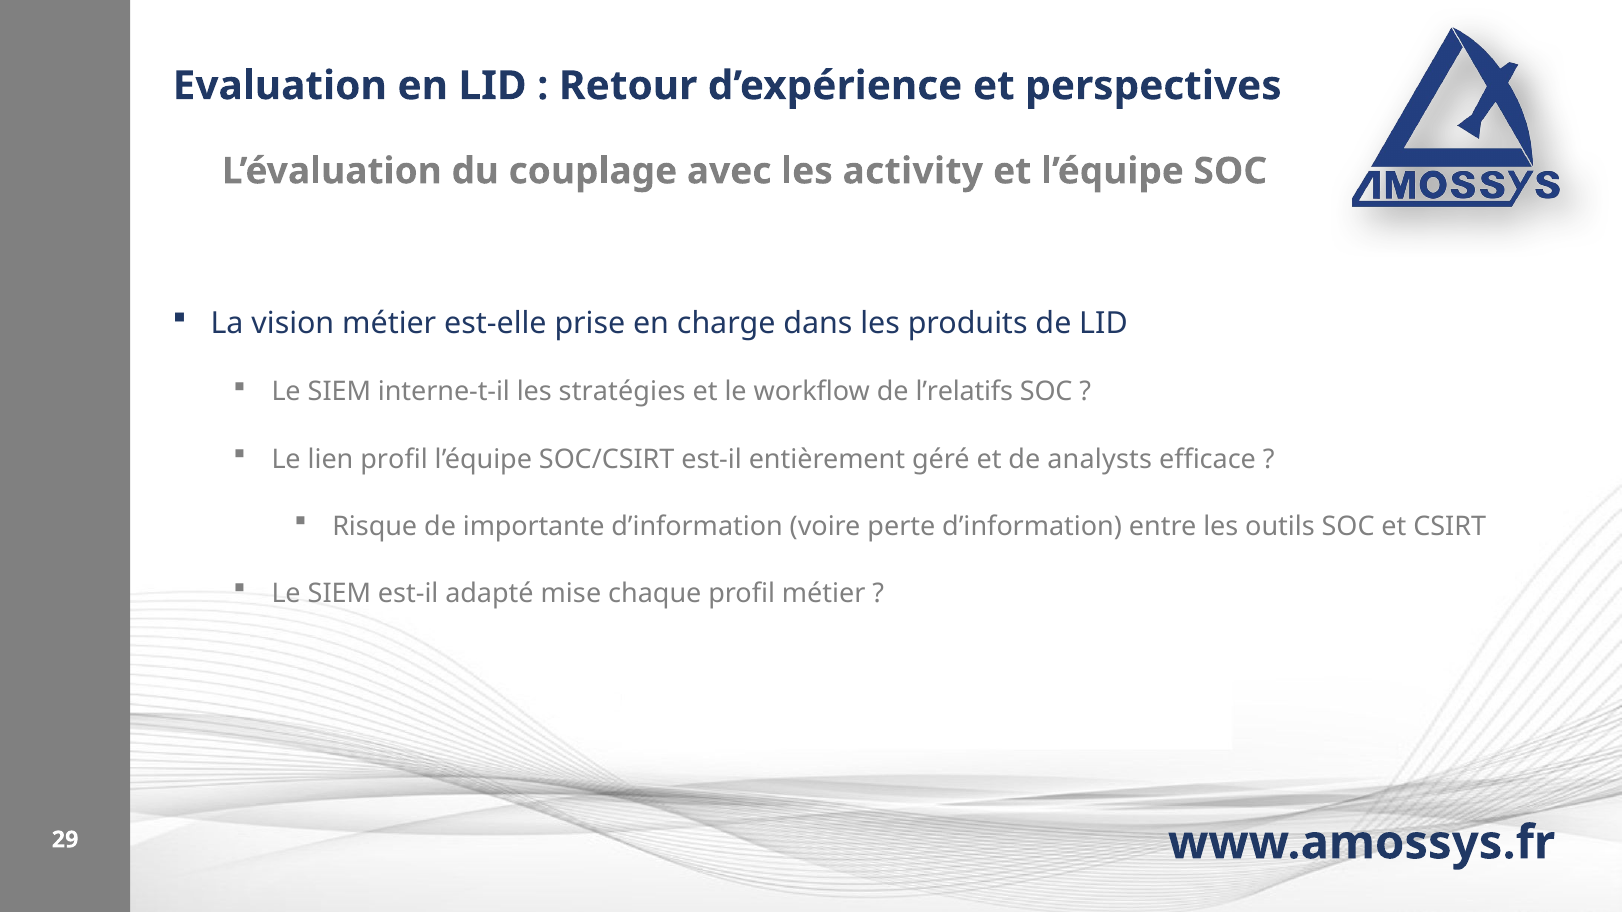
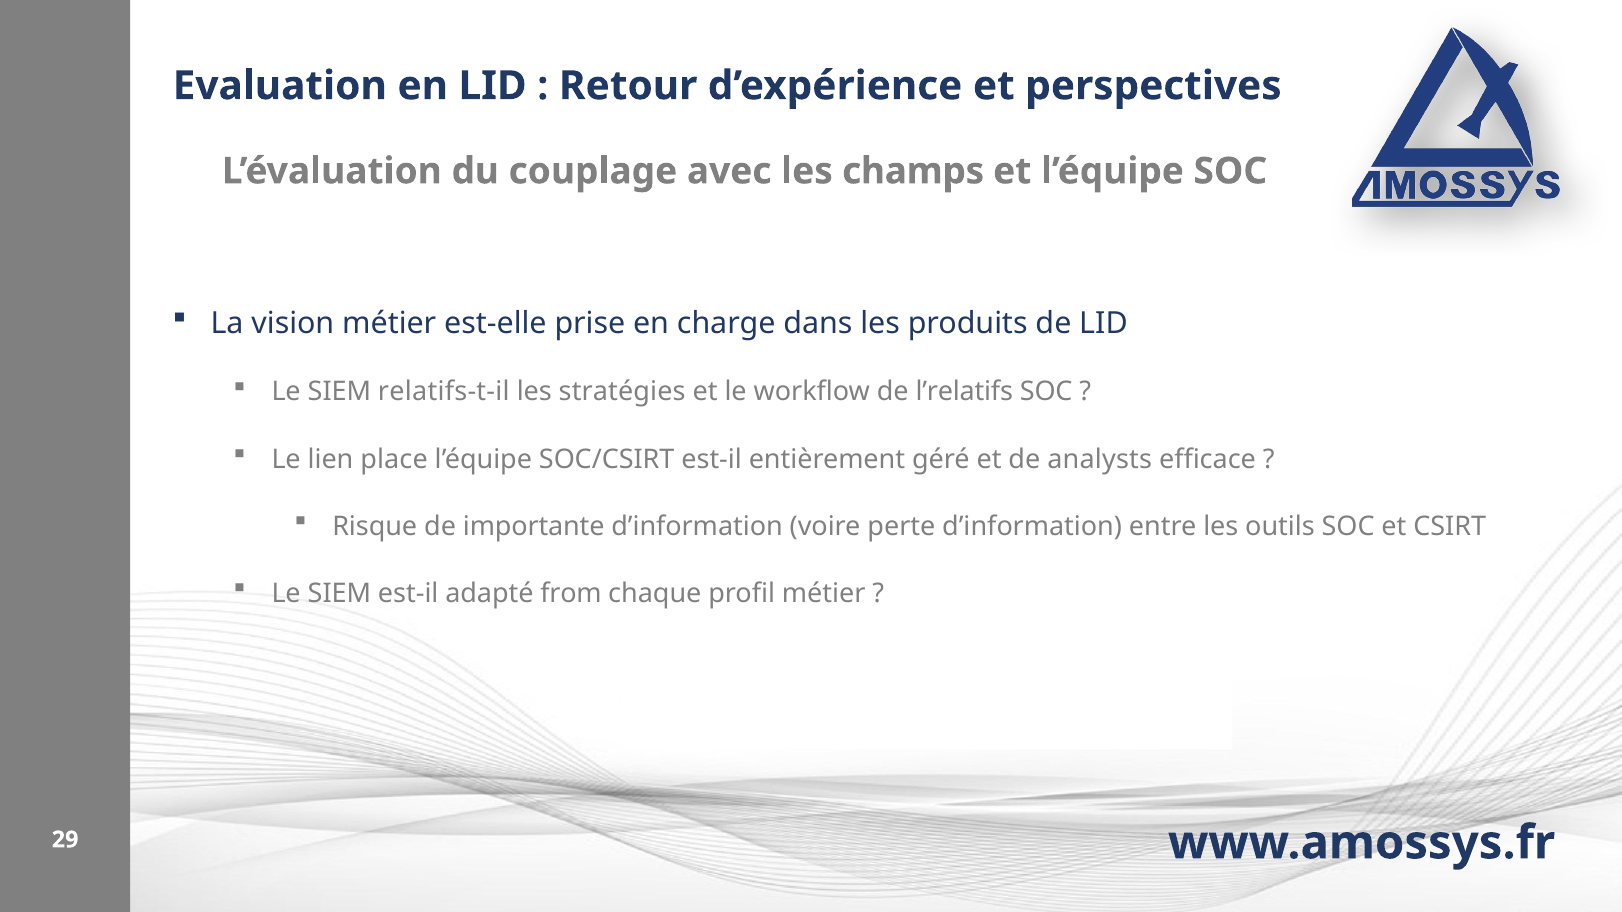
activity: activity -> champs (913, 171)
interne-t-il: interne-t-il -> relatifs-t-il (444, 392)
lien profil: profil -> place (394, 459)
mise: mise -> from (571, 594)
